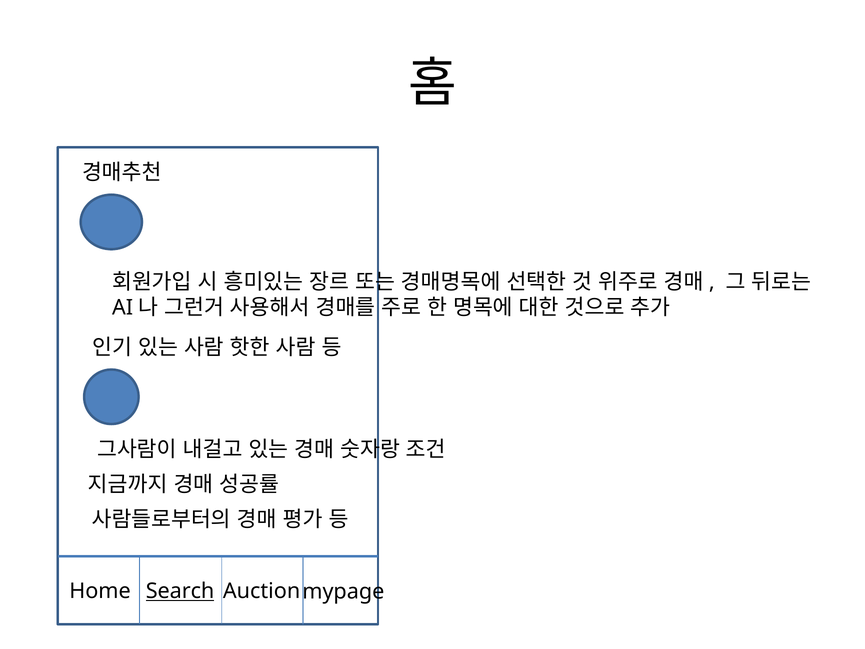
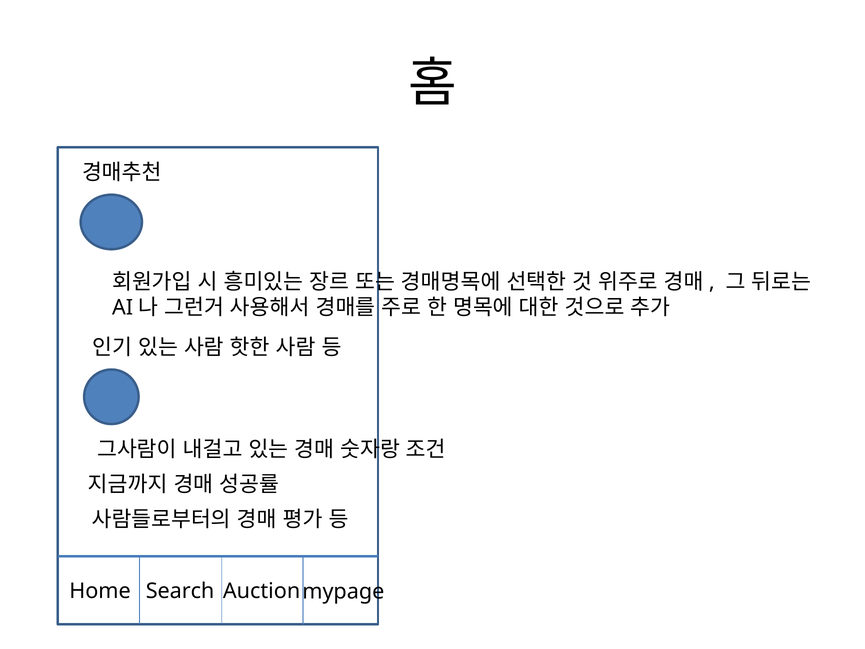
Search underline: present -> none (180, 591)
